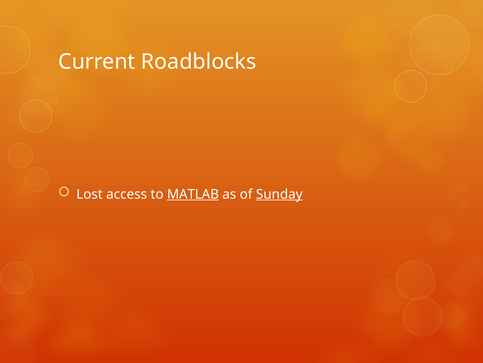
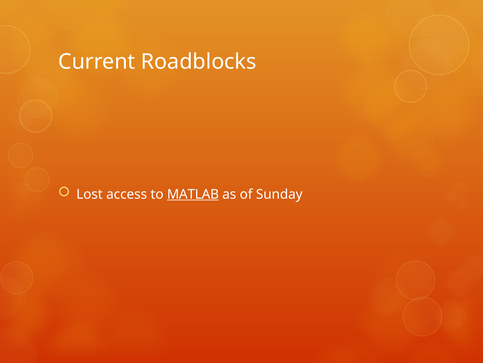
Sunday underline: present -> none (279, 194)
